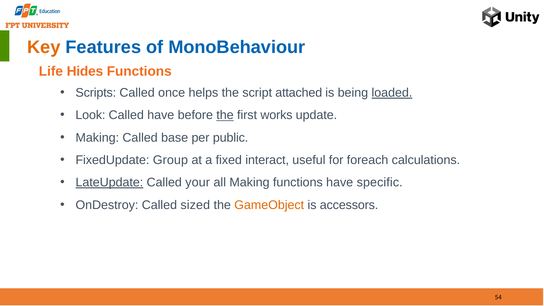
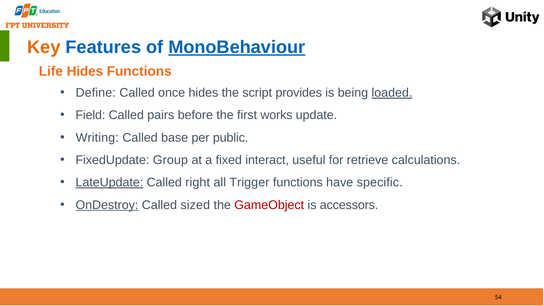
MonoBehaviour underline: none -> present (237, 47)
Scripts: Scripts -> Define (96, 93)
once helps: helps -> hides (203, 93)
attached: attached -> provides (299, 93)
Look: Look -> Field (90, 115)
Called have: have -> pairs (161, 115)
the underline: present -> none (225, 115)
Making: Making -> Writing (97, 138)
foreach: foreach -> retrieve (368, 160)
your: your -> right (198, 182)
all Making: Making -> Trigger (249, 182)
OnDestroy underline: none -> present (107, 205)
GameObject colour: orange -> red (269, 205)
